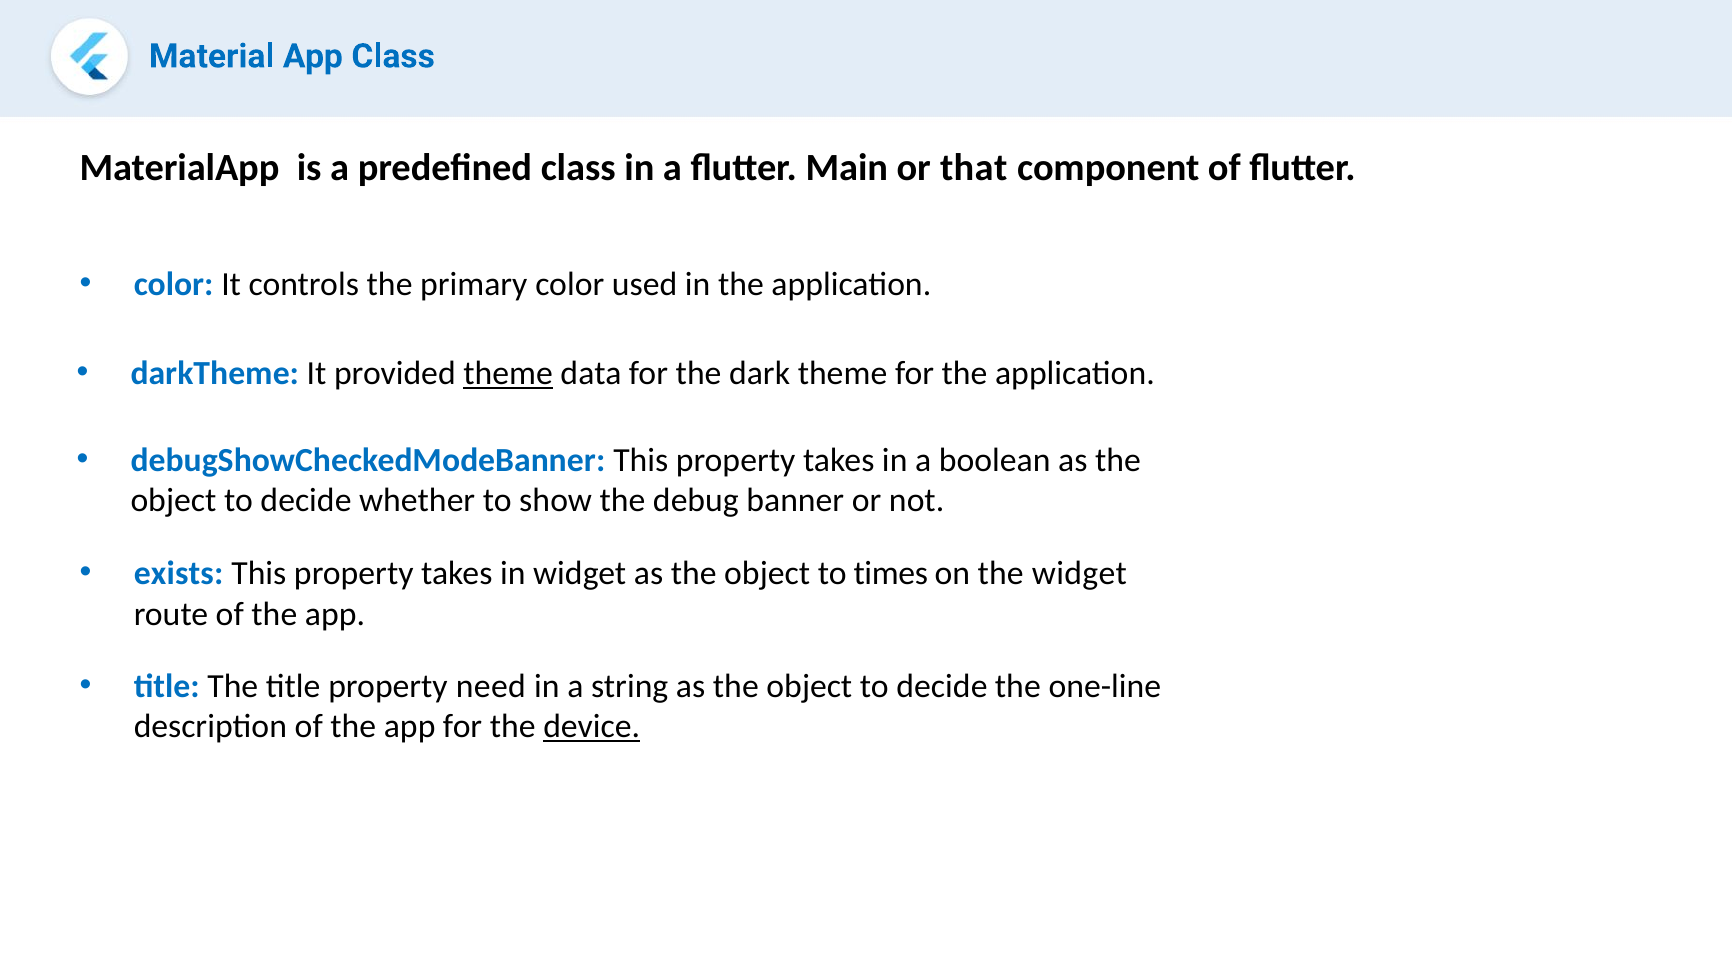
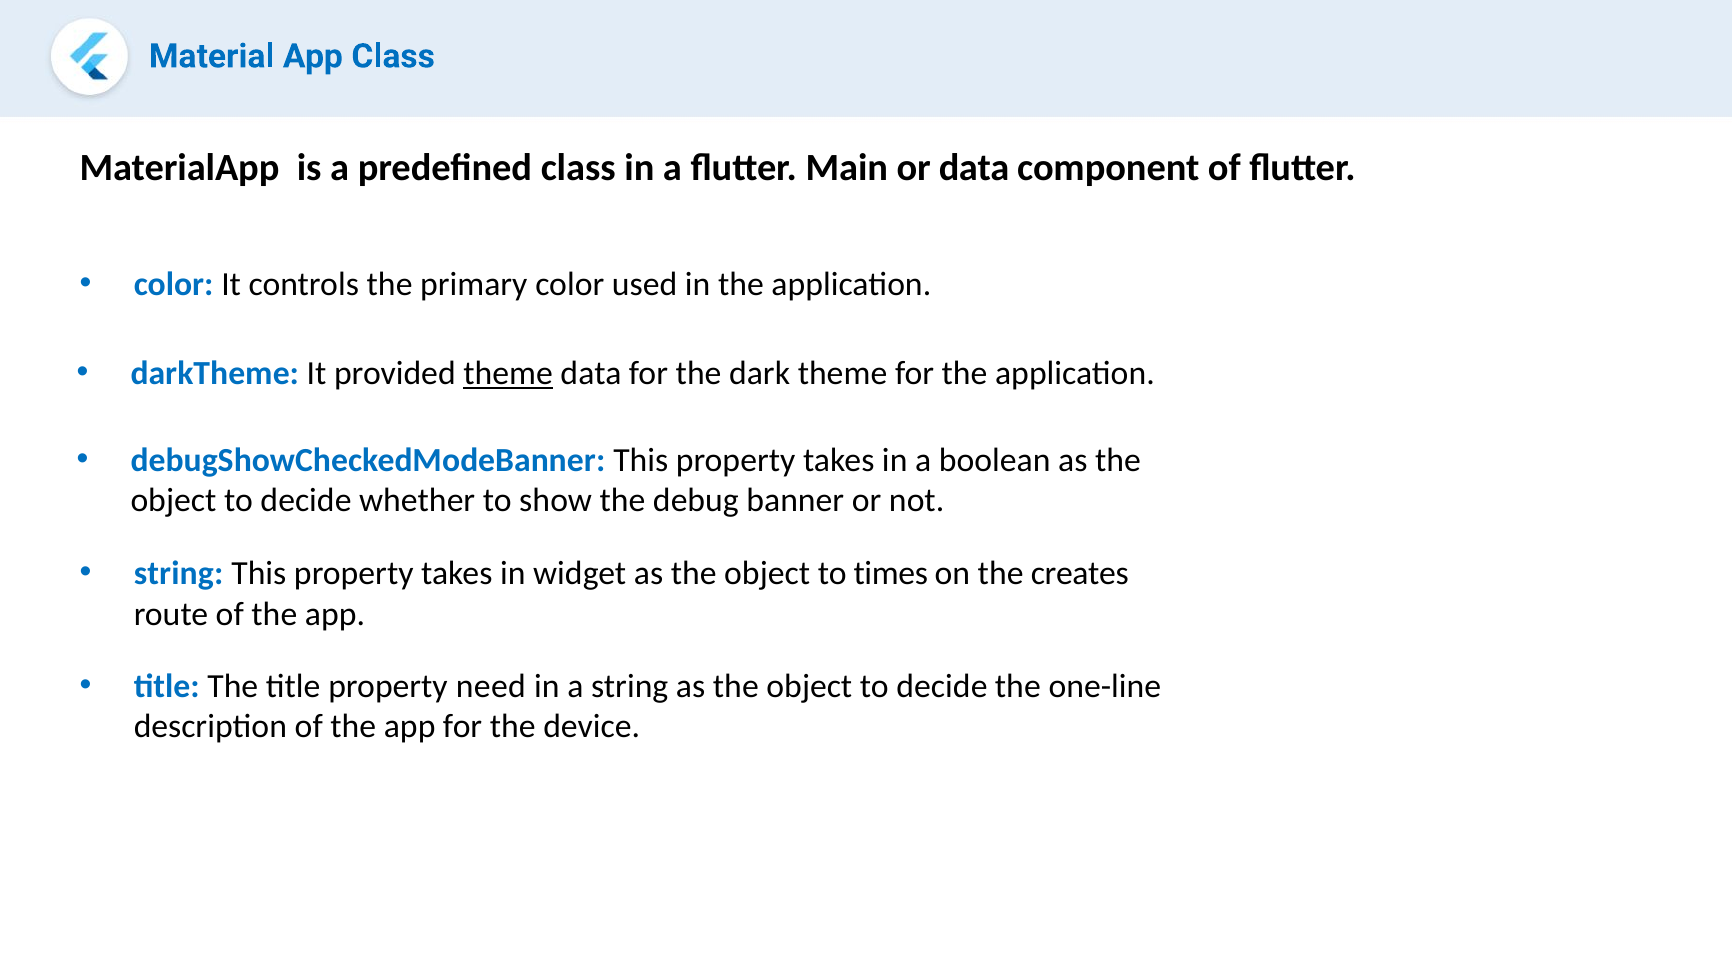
or that: that -> data (974, 168)
exists: exists -> string (179, 574)
the widget: widget -> creates (1080, 574)
device underline: present -> none (592, 727)
